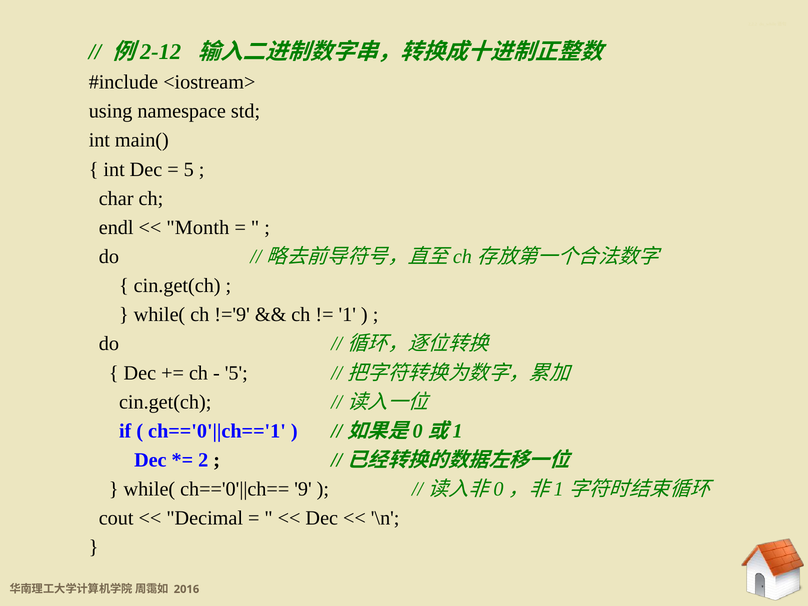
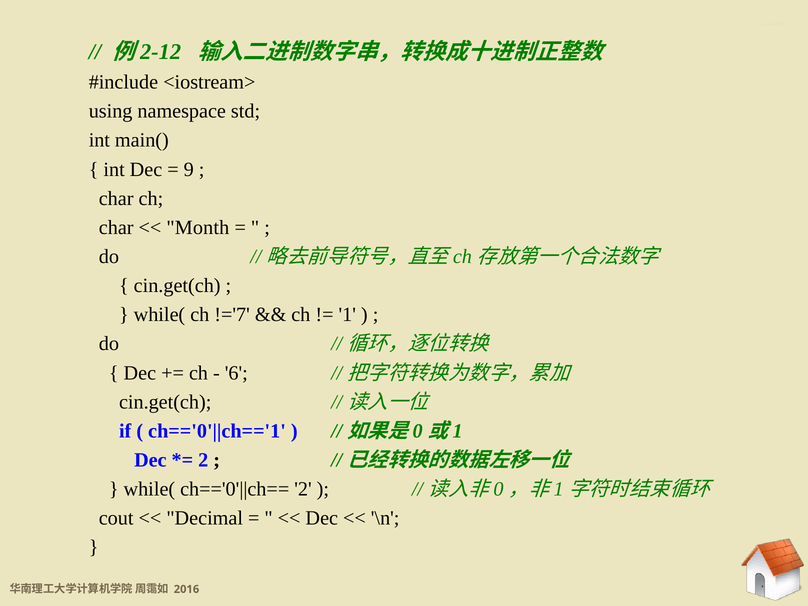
5: 5 -> 9 (189, 169)
endl: endl -> char (116, 227)
!='9: !='9 -> !='7 (232, 315)
5: 5 -> 6 (236, 373)
9: 9 -> 2 (303, 489)
